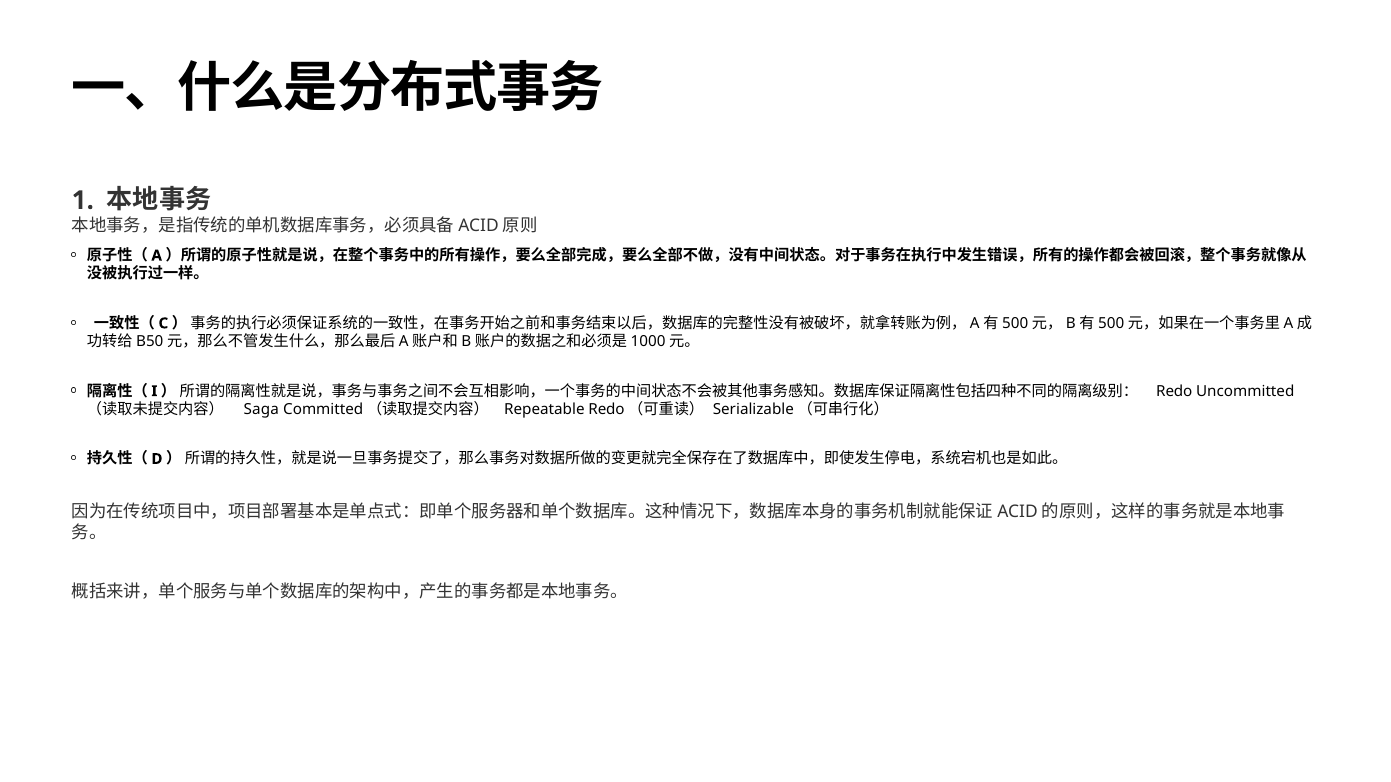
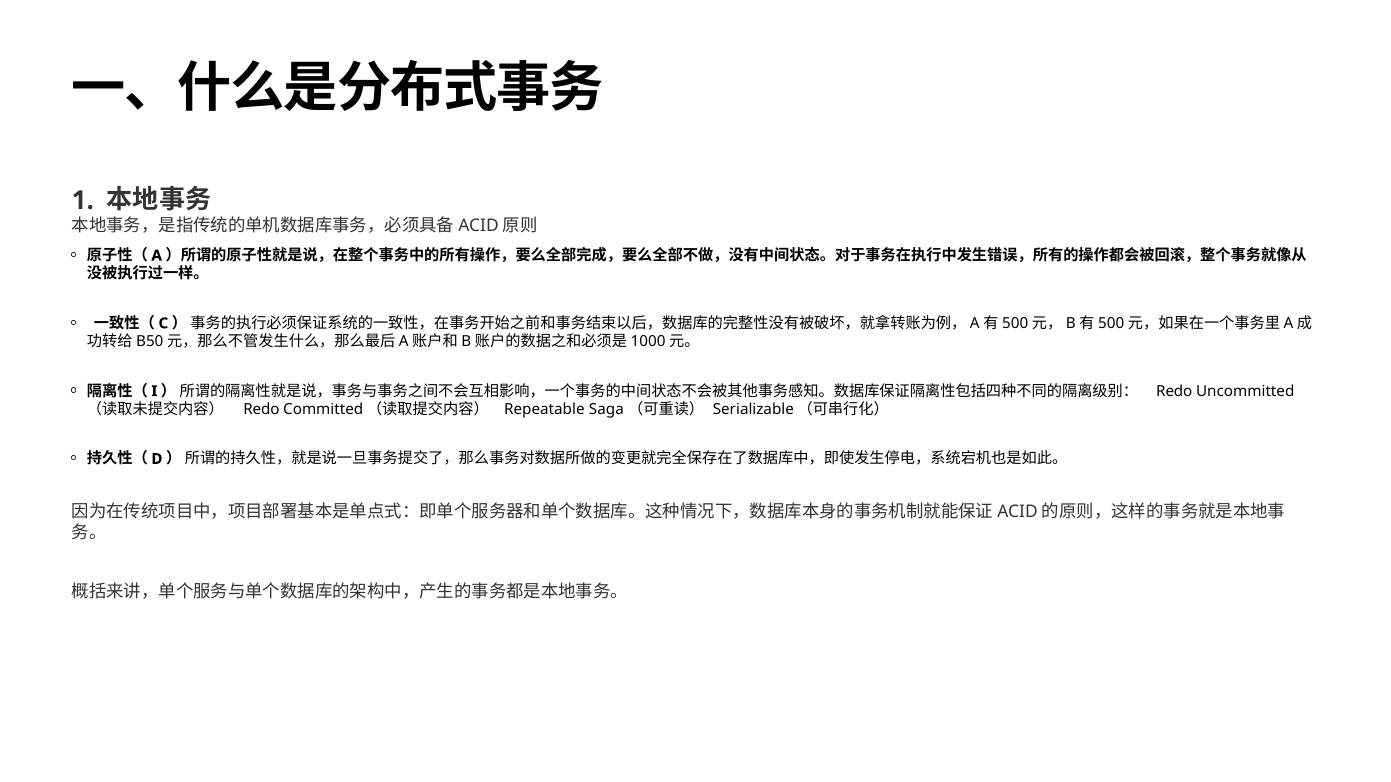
Saga: Saga -> Redo (261, 410)
Repeatable Redo: Redo -> Saga (606, 410)
